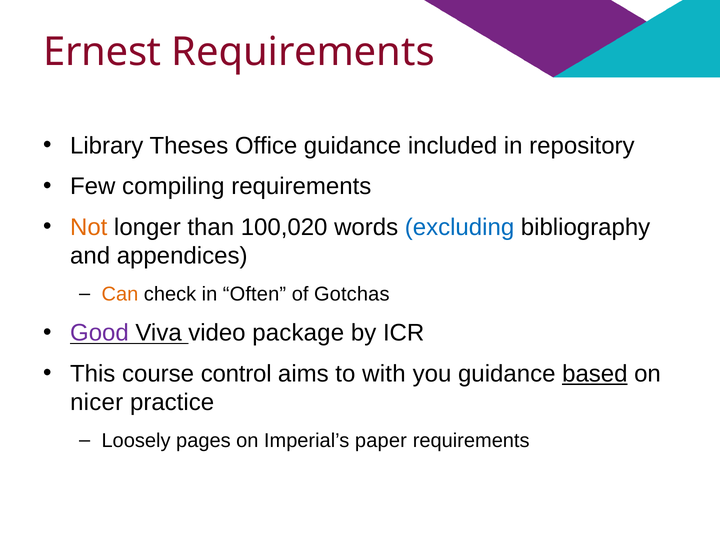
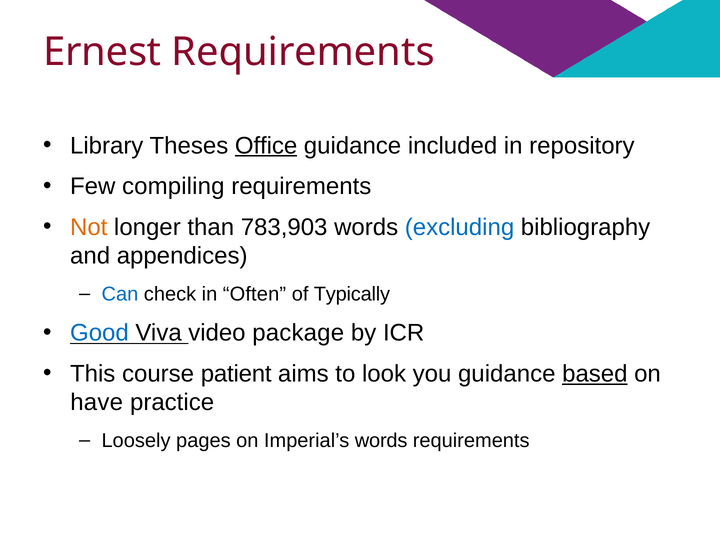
Office underline: none -> present (266, 146)
100,020: 100,020 -> 783,903 (284, 227)
Can colour: orange -> blue (120, 294)
Gotchas: Gotchas -> Typically (352, 294)
Good colour: purple -> blue (99, 333)
control: control -> patient (236, 374)
with: with -> look (384, 374)
nicer: nicer -> have (97, 403)
Imperial’s paper: paper -> words (381, 441)
